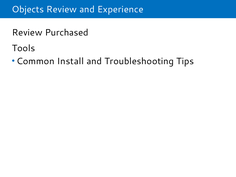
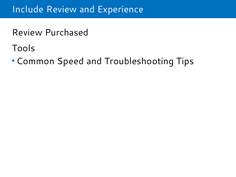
Objects: Objects -> Include (28, 9)
Install: Install -> Speed (70, 61)
